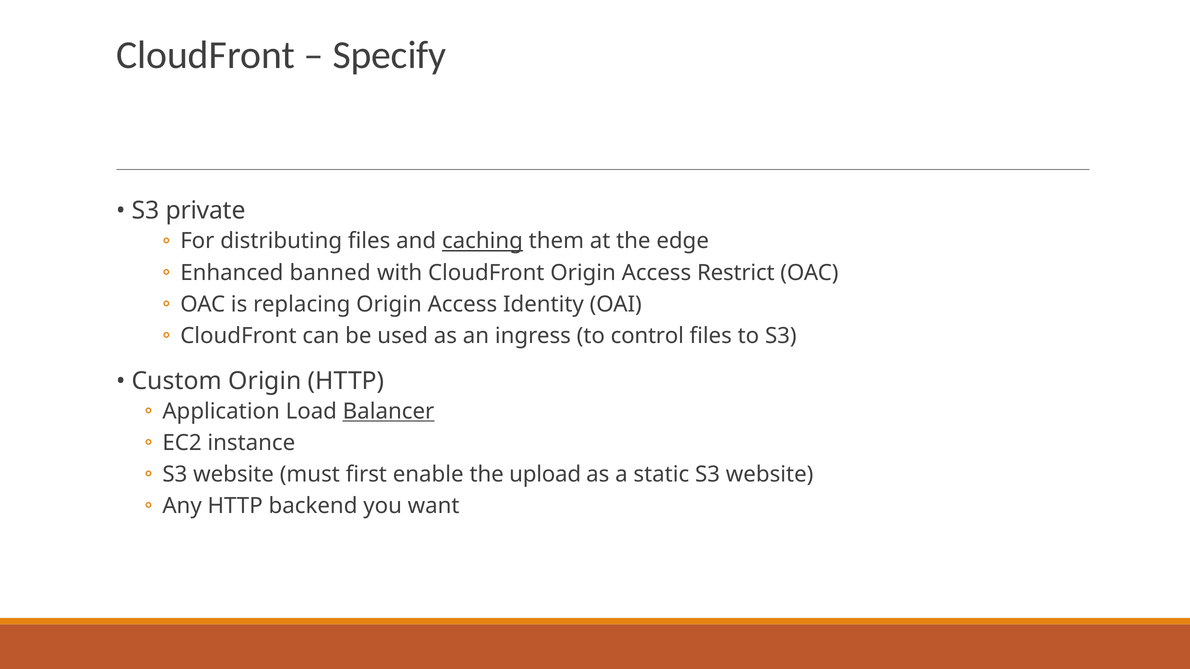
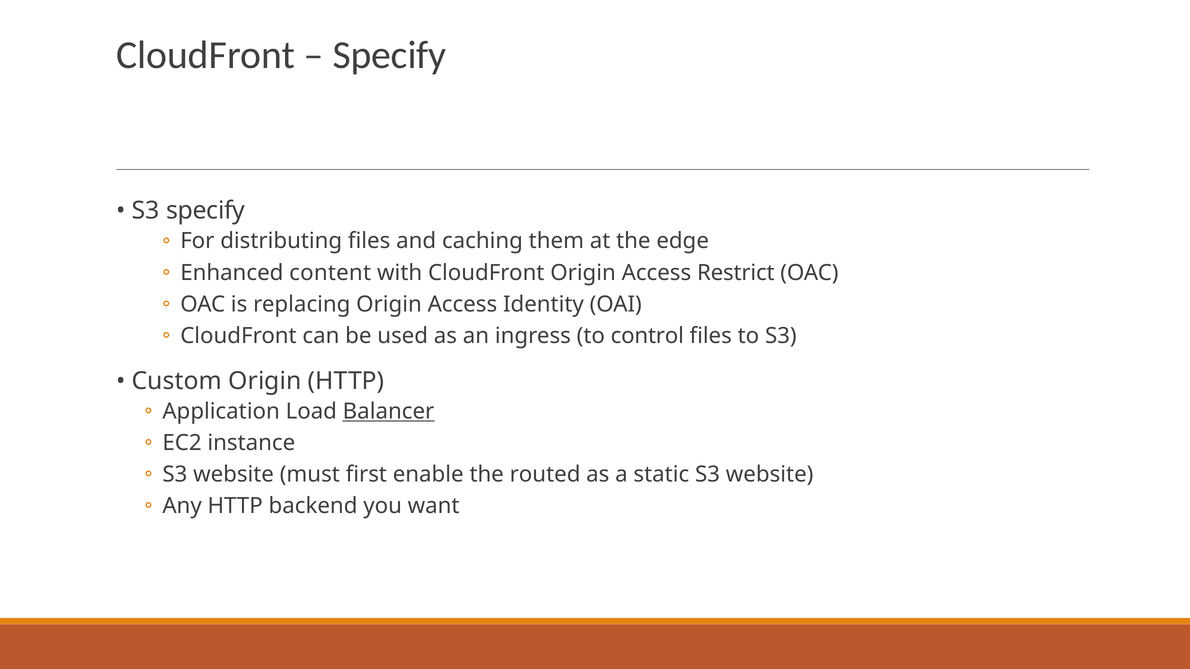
S3 private: private -> specify (206, 211)
caching underline: present -> none (482, 241)
banned: banned -> content (330, 273)
upload: upload -> routed (545, 475)
